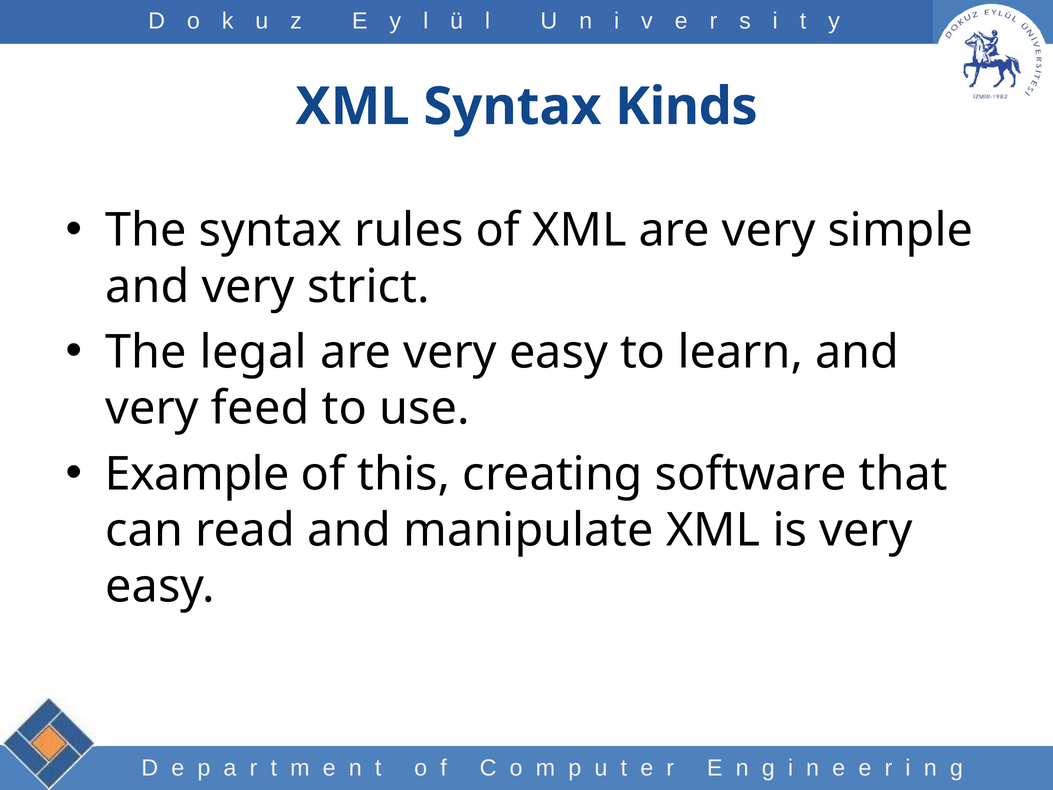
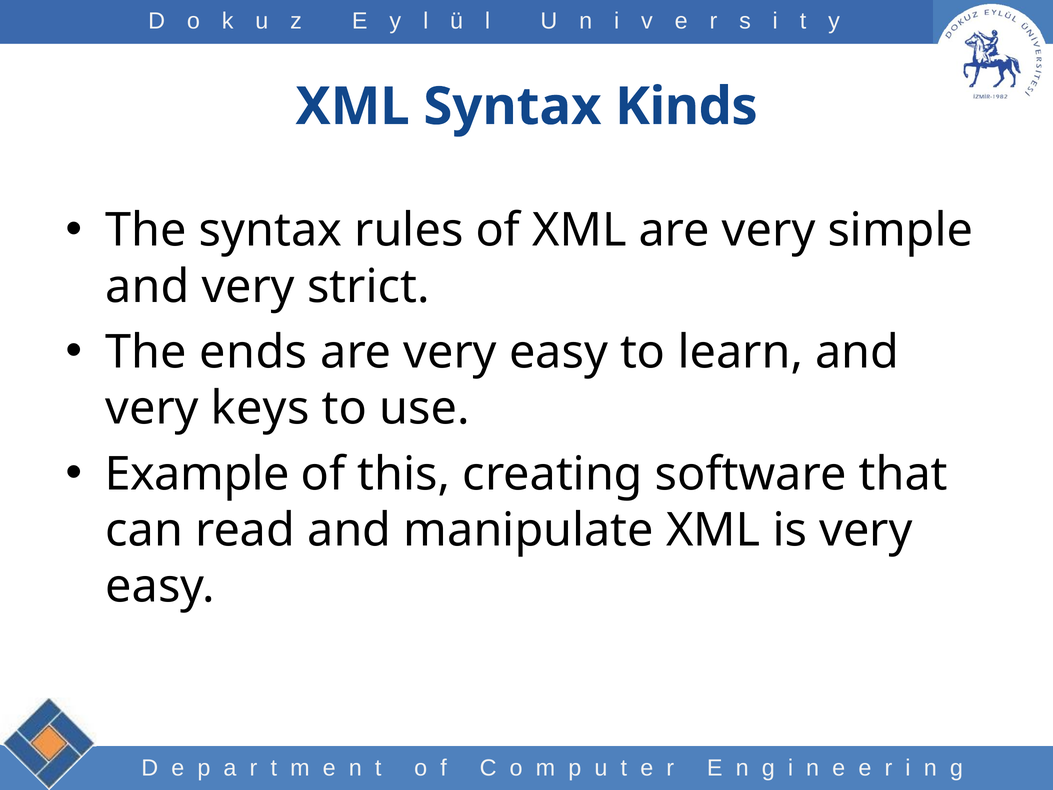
legal: legal -> ends (253, 352)
feed: feed -> keys (260, 408)
